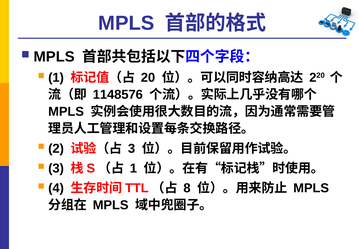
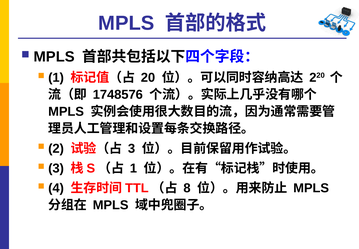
1148576: 1148576 -> 1748576 (118, 94)
